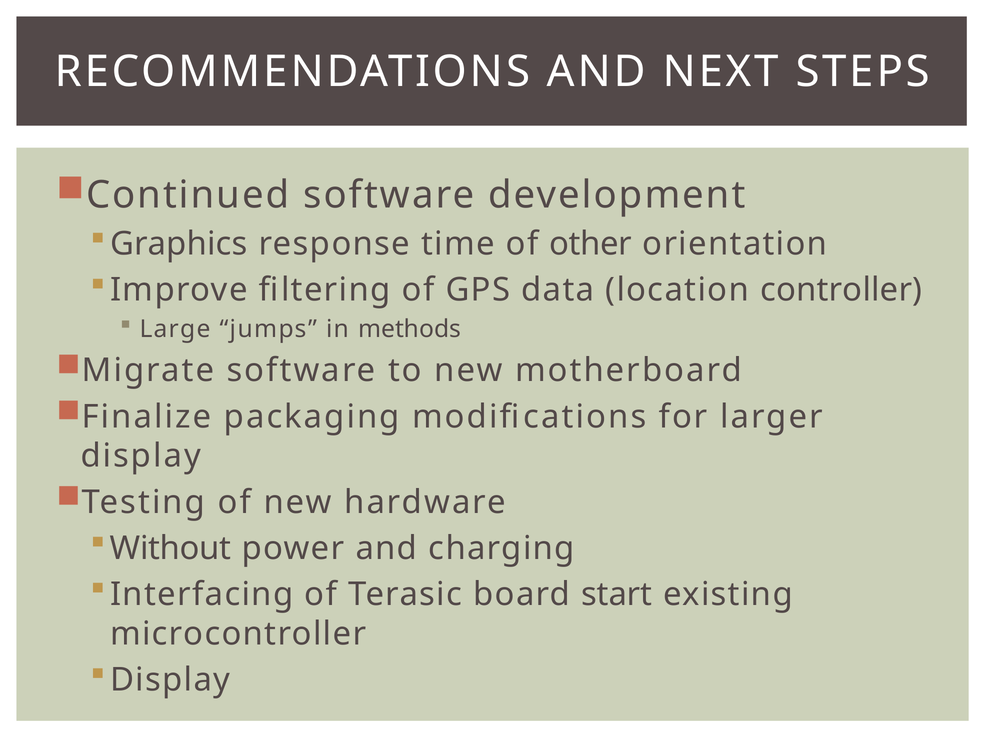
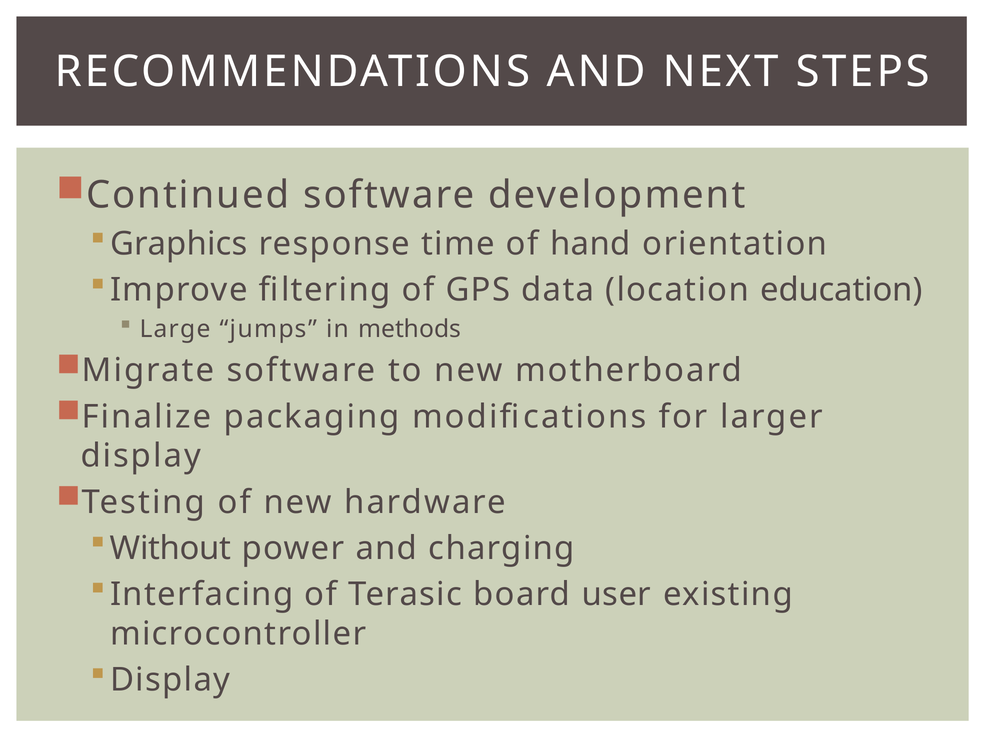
other: other -> hand (590, 244)
controller: controller -> education (841, 290)
start: start -> user (616, 594)
